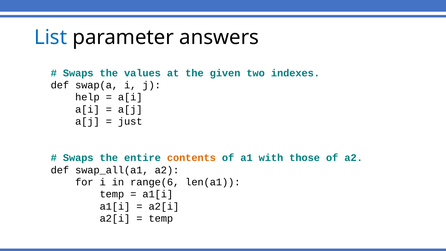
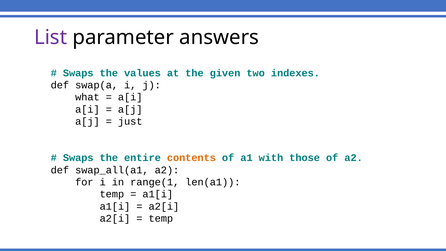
List colour: blue -> purple (51, 37)
help: help -> what (87, 97)
range(6: range(6 -> range(1 (155, 182)
